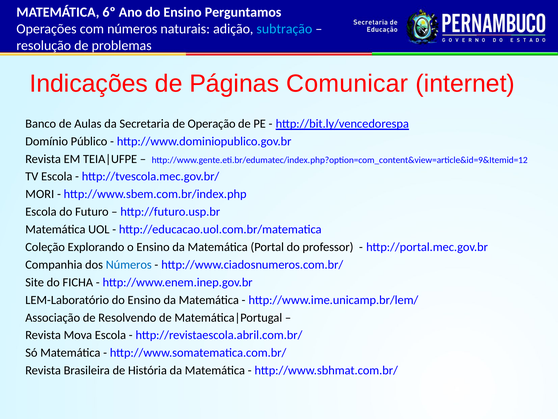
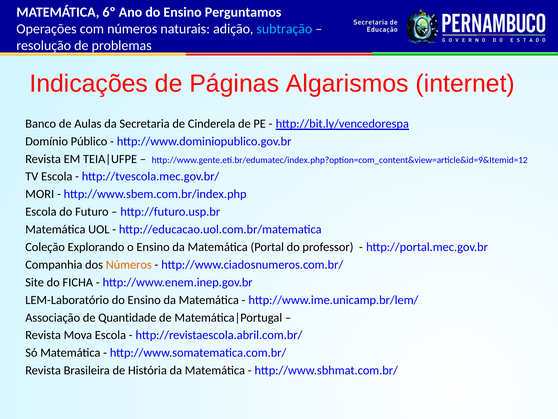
Comunicar: Comunicar -> Algarismos (347, 84)
Operação: Operação -> Cinderela (212, 124)
Números colour: blue -> orange (129, 265)
Resolvendo: Resolvendo -> Quantidade (127, 317)
